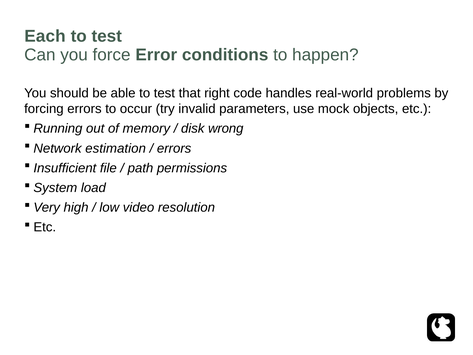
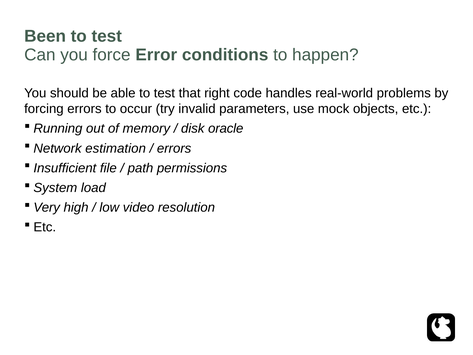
Each: Each -> Been (45, 36)
wrong: wrong -> oracle (226, 129)
